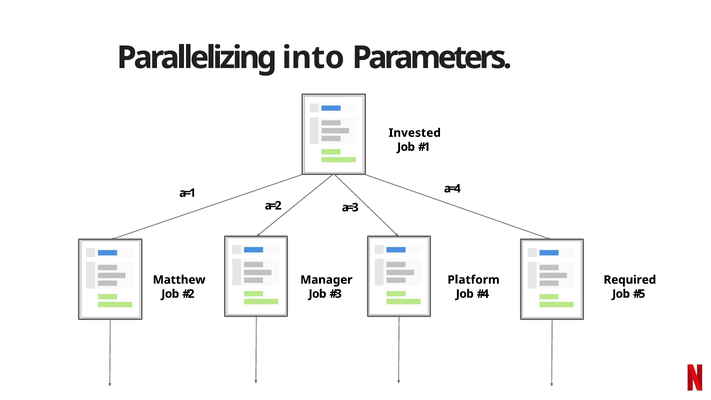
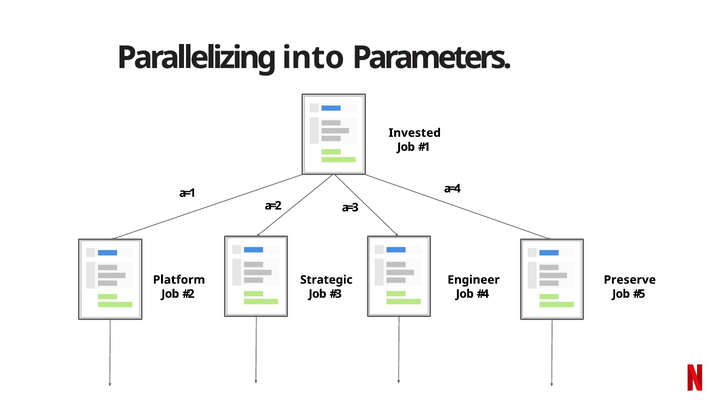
Matthew: Matthew -> Platform (179, 280)
Manager: Manager -> Strategic (326, 280)
Platform: Platform -> Engineer (474, 280)
Required: Required -> Preserve (630, 280)
